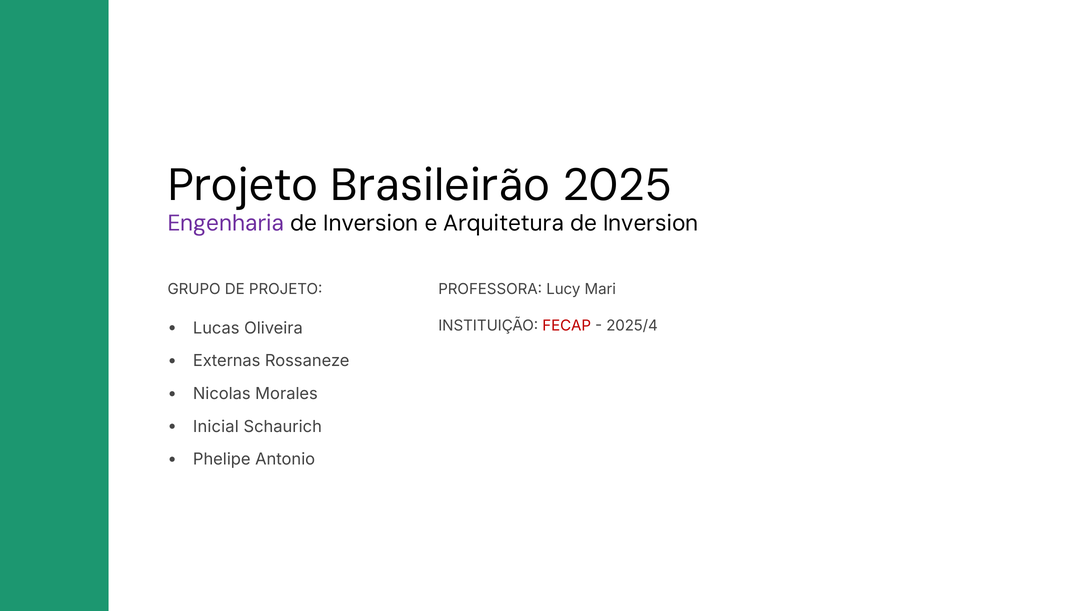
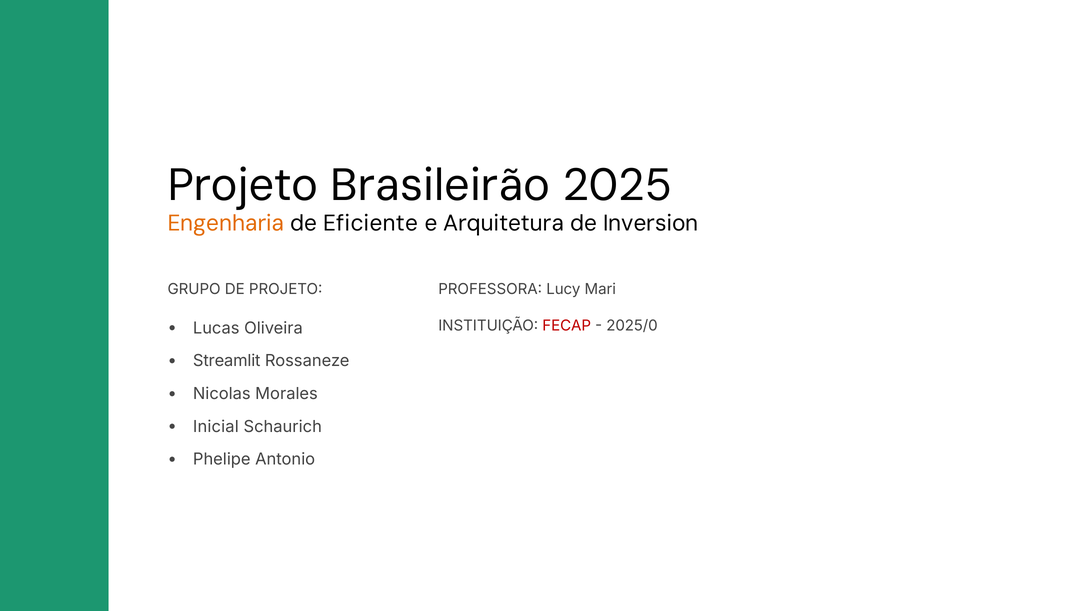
Engenharia colour: purple -> orange (226, 223)
Inversion: Inversion -> Eficiente (371, 223)
2025/4: 2025/4 -> 2025/0 (632, 326)
Externas: Externas -> Streamlit (227, 361)
